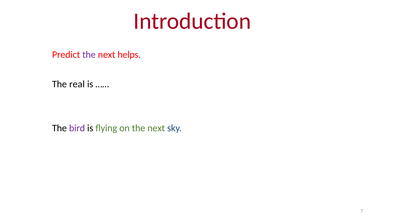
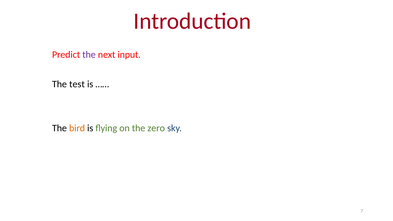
helps: helps -> input (129, 55)
real: real -> test (77, 84)
bird colour: purple -> orange (77, 128)
on the next: next -> zero (156, 128)
